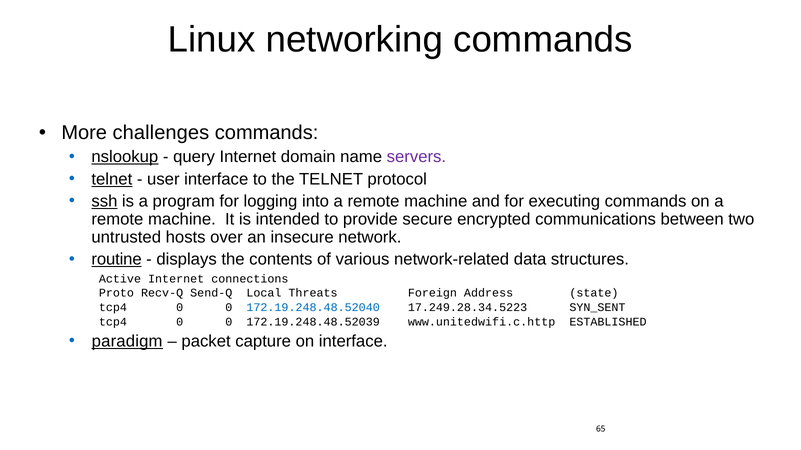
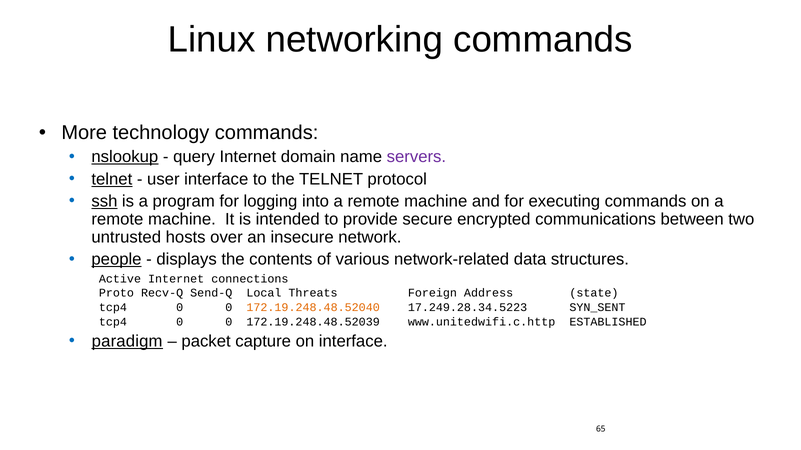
challenges: challenges -> technology (161, 133)
routine: routine -> people (116, 260)
172.19.248.48.52040 colour: blue -> orange (313, 308)
